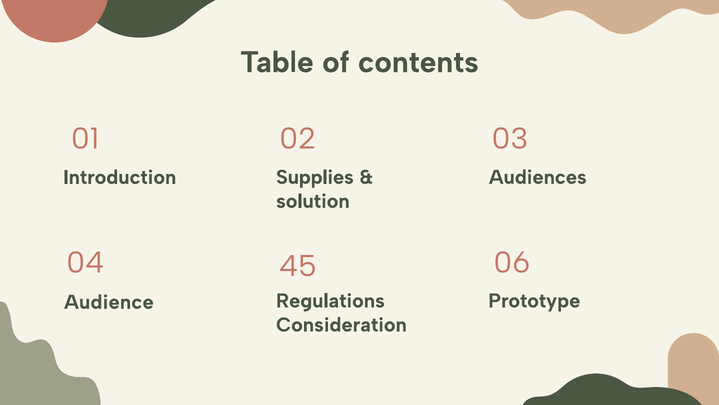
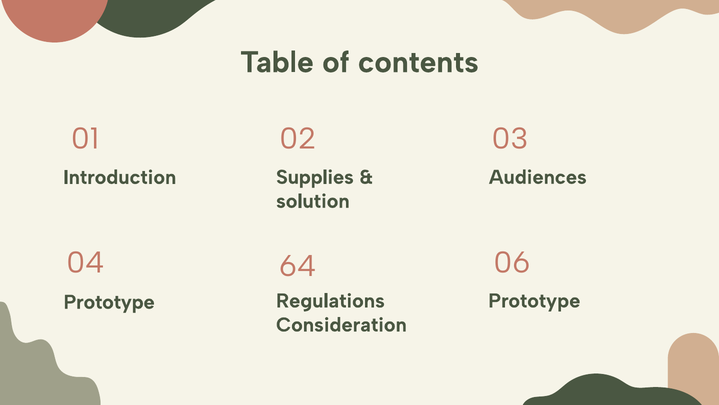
45: 45 -> 64 (298, 266)
Audience: Audience -> Prototype (109, 302)
